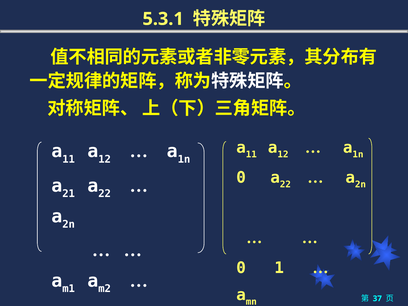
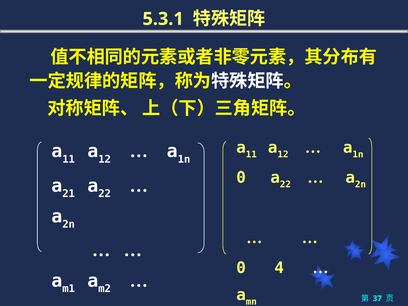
1: 1 -> 4 (279, 268)
